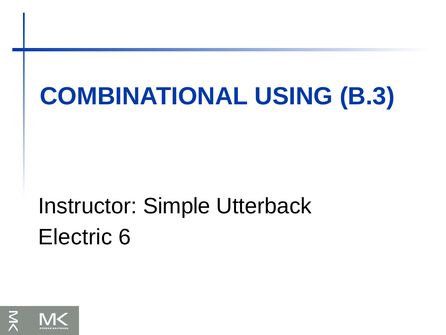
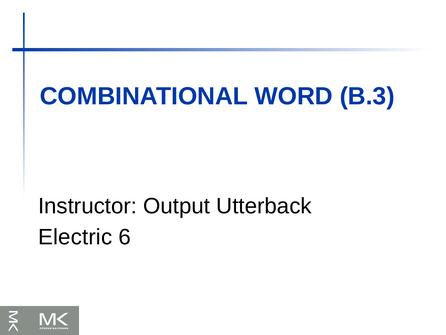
USING: USING -> WORD (294, 96)
Simple: Simple -> Output (177, 206)
